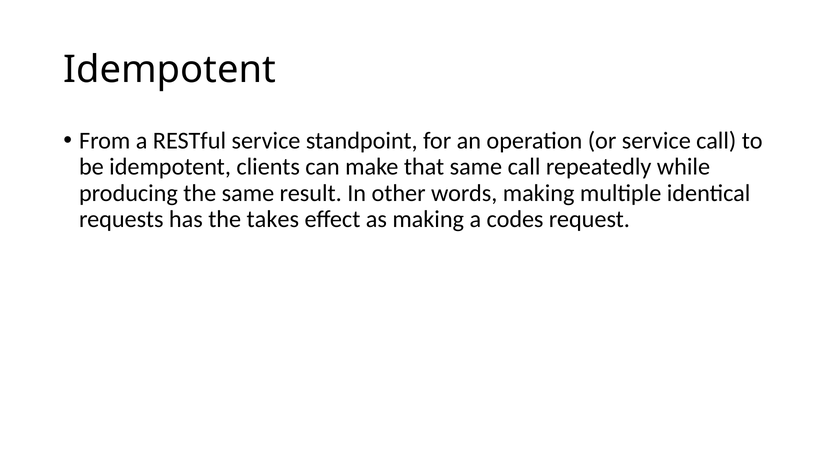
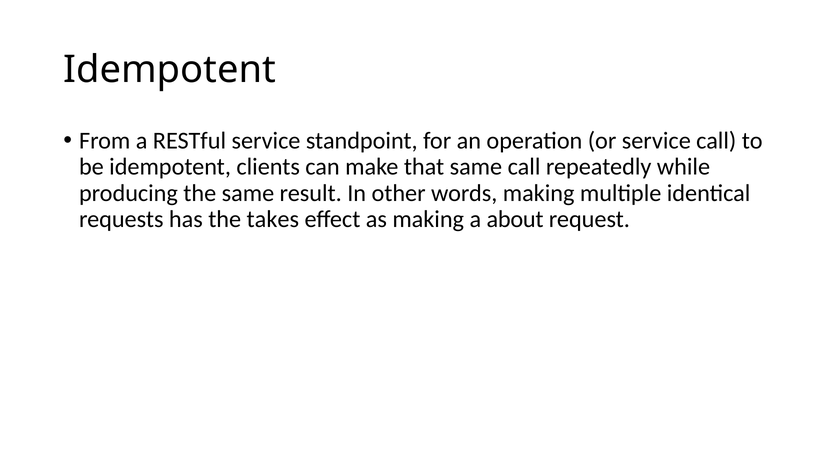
codes: codes -> about (515, 219)
